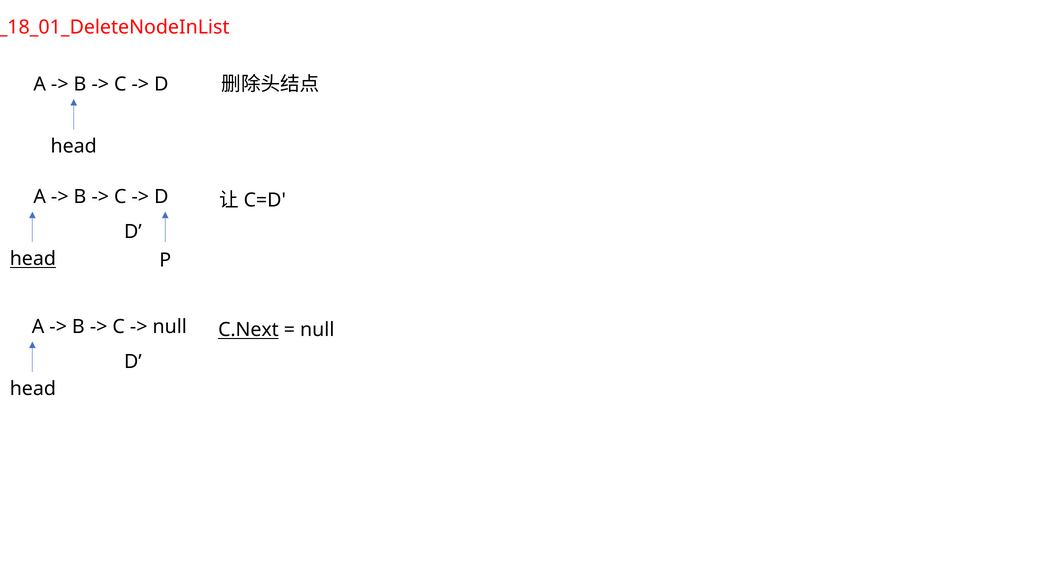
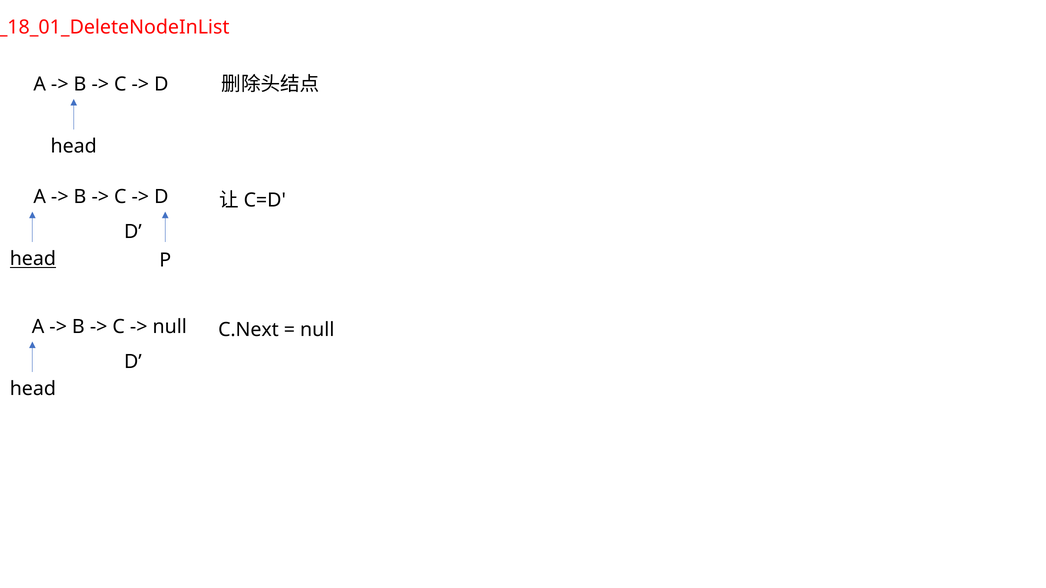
C.Next underline: present -> none (248, 330)
